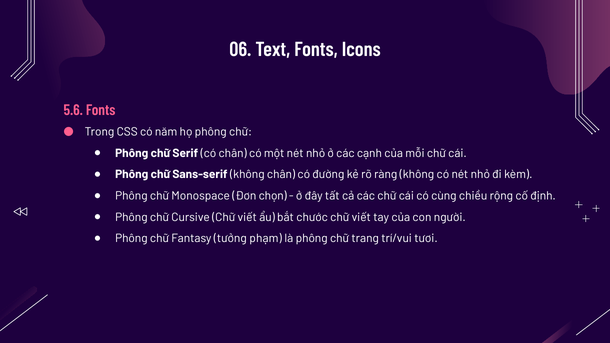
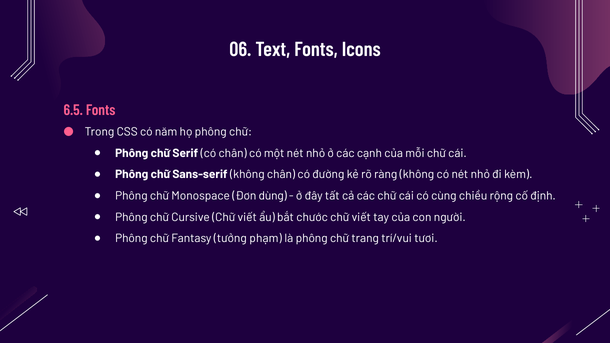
5.6: 5.6 -> 6.5 (73, 110)
chọn: chọn -> dùng (273, 196)
